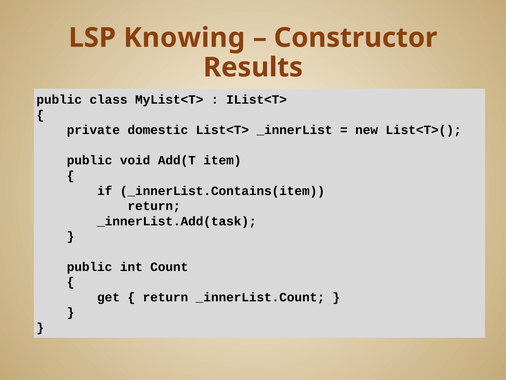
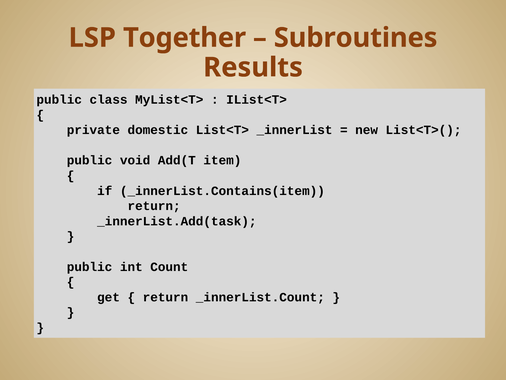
Knowing: Knowing -> Together (185, 38)
Constructor: Constructor -> Subroutines (356, 38)
